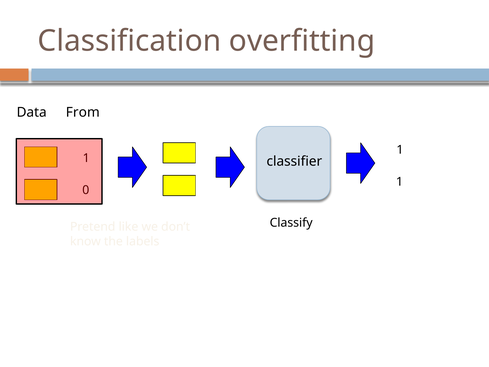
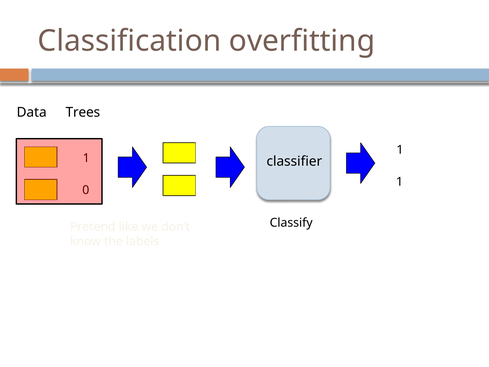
From: From -> Trees (83, 112)
